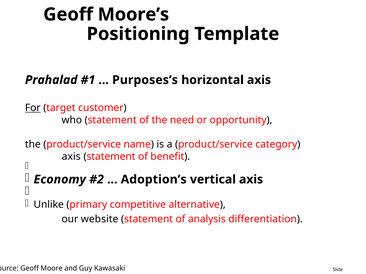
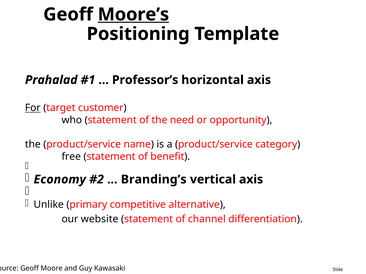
Moore’s underline: none -> present (133, 14)
Purposes’s: Purposes’s -> Professor’s (145, 80)
axis: axis -> free (71, 157)
Adoption’s: Adoption’s -> Branding’s (154, 180)
analysis: analysis -> channel (207, 219)
